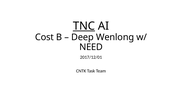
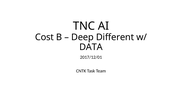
TNC underline: present -> none (84, 26)
Wenlong: Wenlong -> Different (115, 37)
NEED: NEED -> DATA (91, 47)
